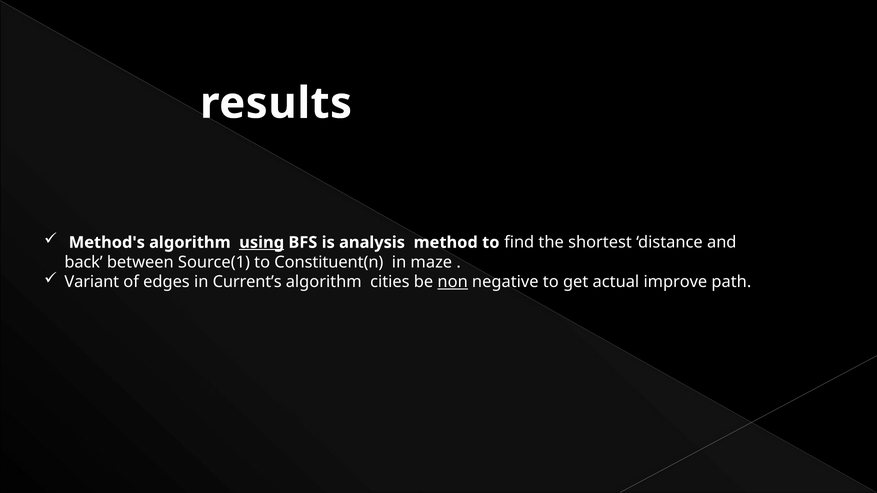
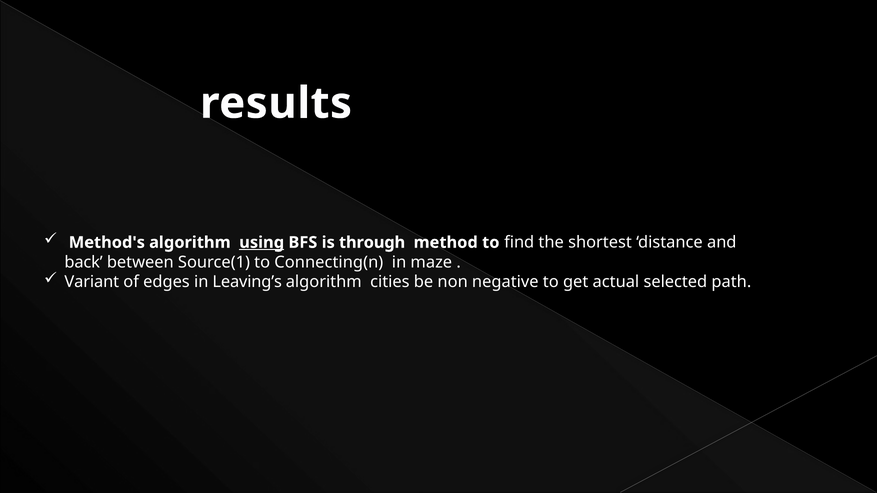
analysis: analysis -> through (372, 243)
Constituent(n: Constituent(n -> Connecting(n (329, 262)
Current’s: Current’s -> Leaving’s (247, 282)
non underline: present -> none (453, 282)
improve: improve -> selected (675, 282)
